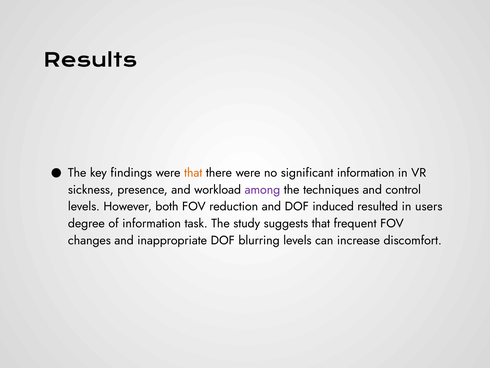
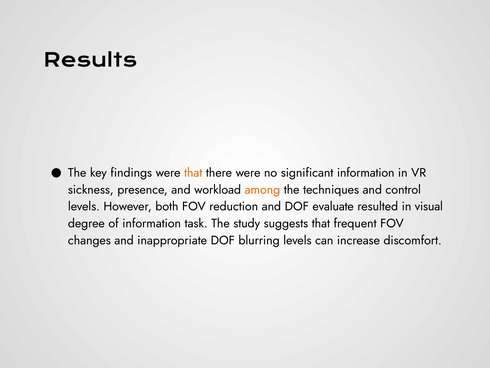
among colour: purple -> orange (262, 189)
induced: induced -> evaluate (333, 206)
users: users -> visual (429, 206)
